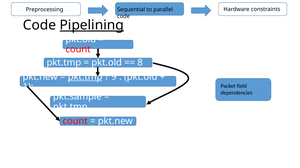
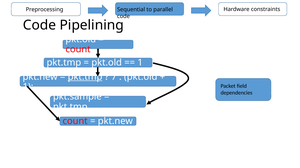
Pipelining underline: present -> none (92, 25)
8: 8 -> 1 (140, 63)
9: 9 -> 7 (114, 77)
